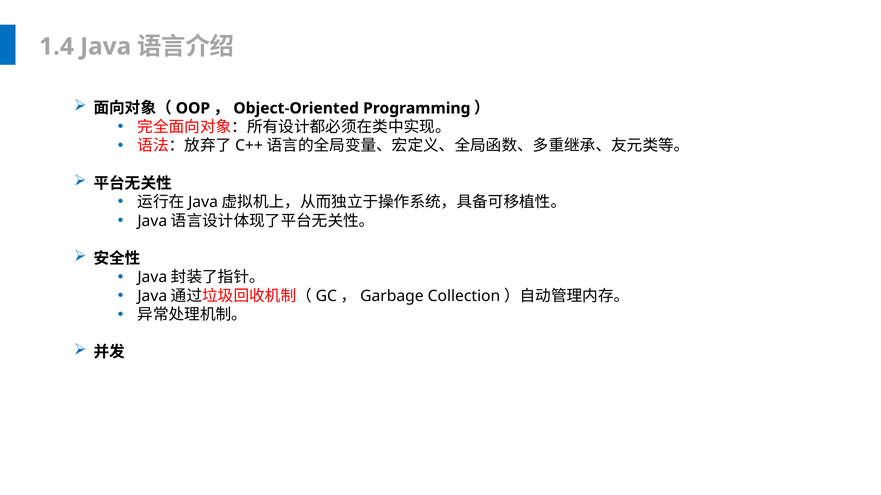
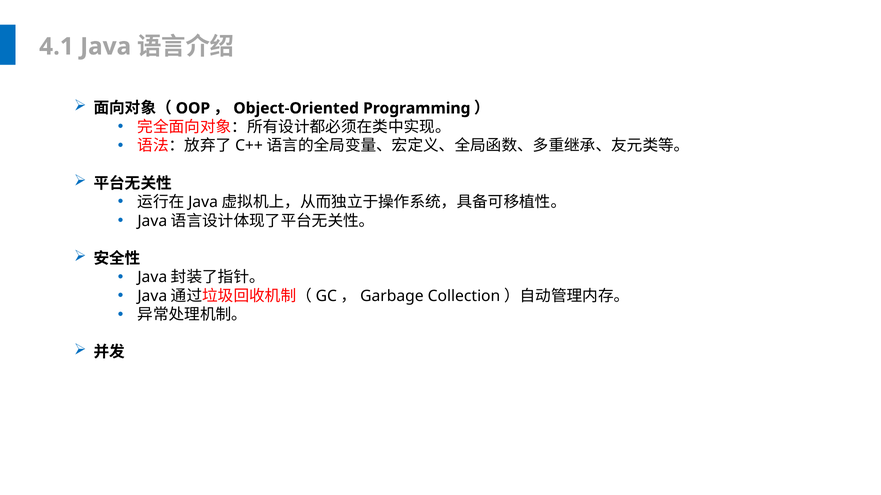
1.4: 1.4 -> 4.1 (56, 47)
